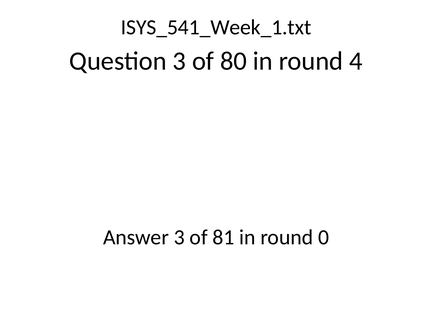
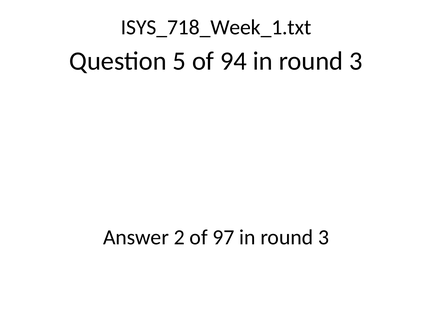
ISYS_541_Week_1.txt: ISYS_541_Week_1.txt -> ISYS_718_Week_1.txt (216, 27)
Question 3: 3 -> 5 (179, 61)
80: 80 -> 94 (233, 61)
4: 4 -> 3 (356, 61)
Answer 3: 3 -> 2 (179, 237)
81: 81 -> 97 (223, 237)
0: 0 -> 3 (324, 237)
